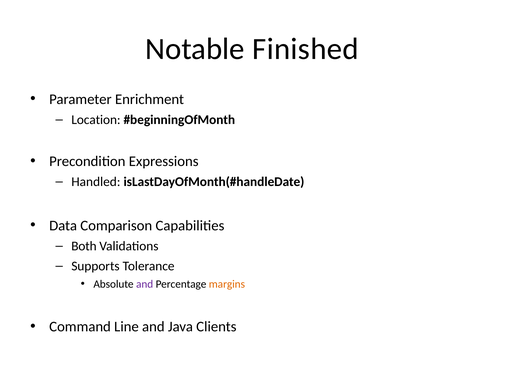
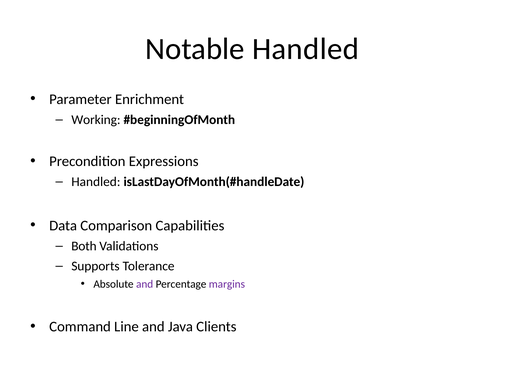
Notable Finished: Finished -> Handled (305, 49)
Location: Location -> Working (96, 120)
margins colour: orange -> purple (227, 284)
